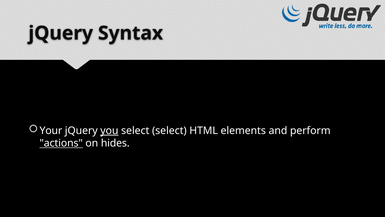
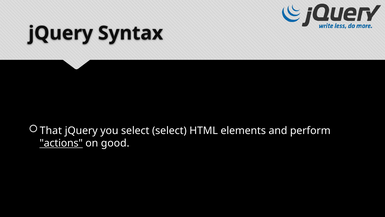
Your: Your -> That (51, 130)
you underline: present -> none (109, 130)
hides: hides -> good (115, 143)
